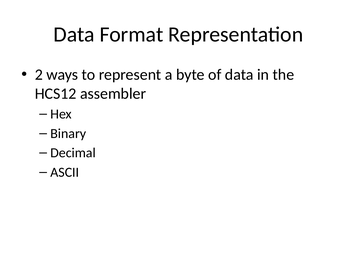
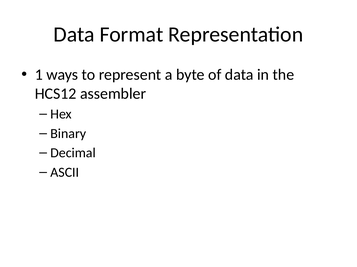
2: 2 -> 1 (39, 75)
